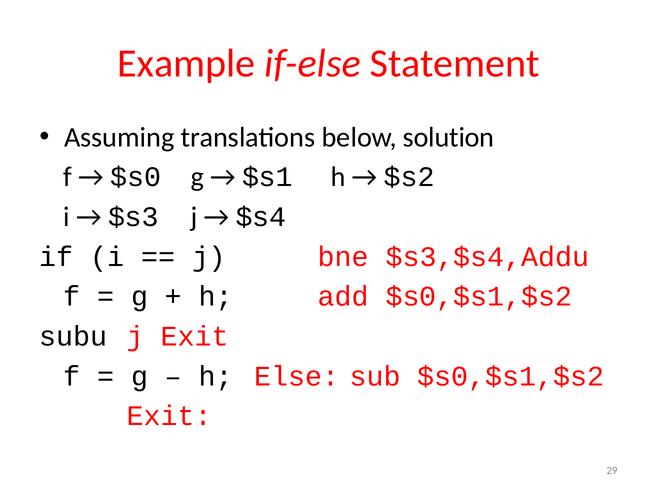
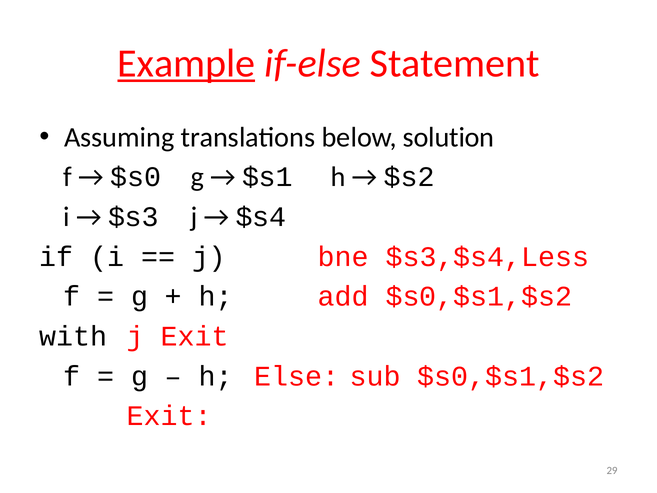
Example underline: none -> present (186, 64)
$s3,$s4,Addu: $s3,$s4,Addu -> $s3,$s4,Less (487, 257)
subu: subu -> with (73, 336)
